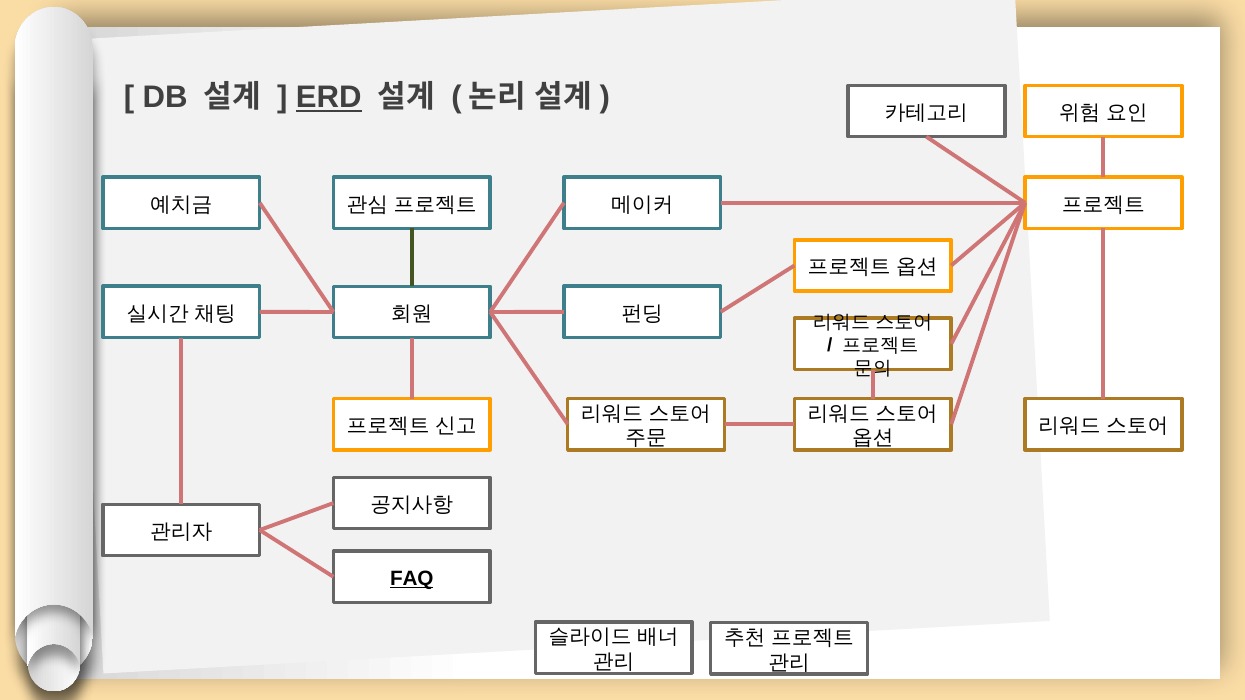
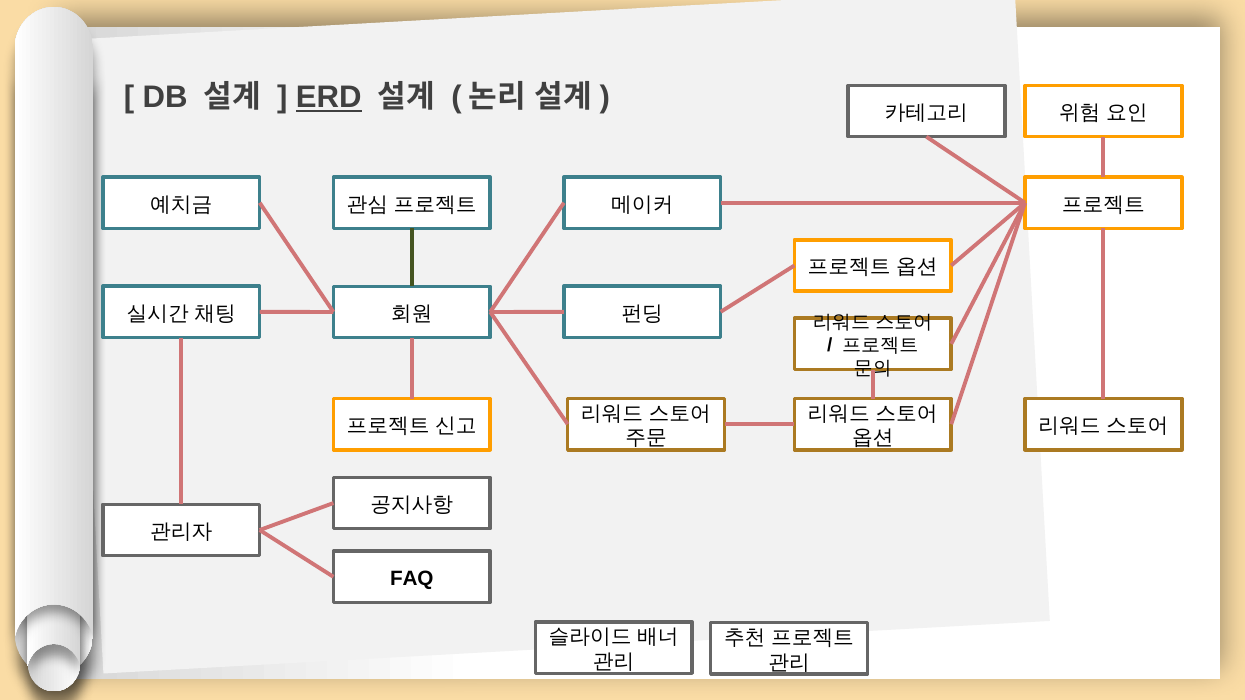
FAQ underline: present -> none (412, 579)
